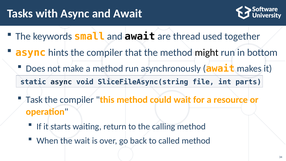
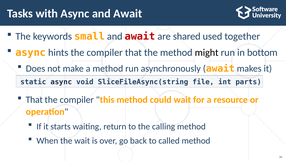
await colour: black -> red (140, 36)
thread: thread -> shared (187, 36)
Task: Task -> That (34, 100)
